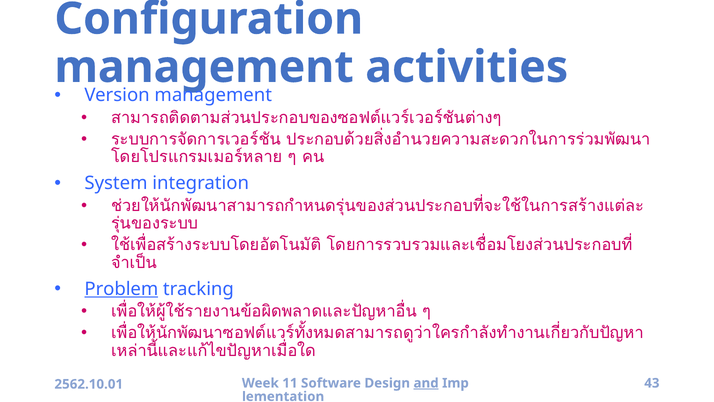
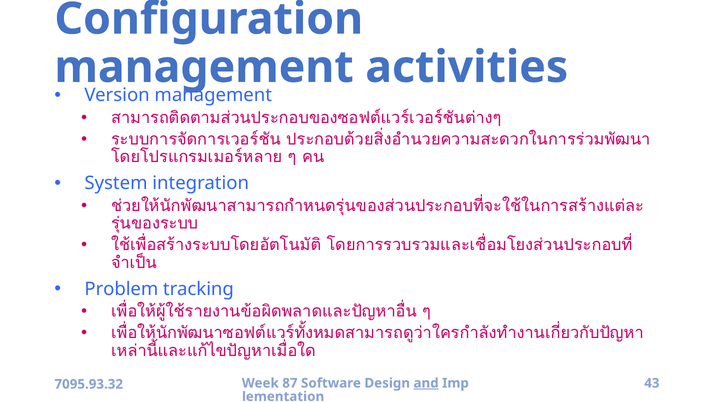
Problem underline: present -> none (121, 289)
11: 11 -> 87 (290, 383)
2562.10.01: 2562.10.01 -> 7095.93.32 (89, 384)
